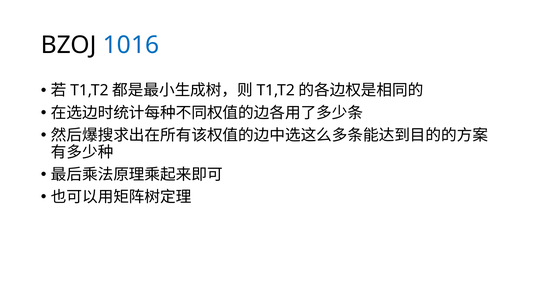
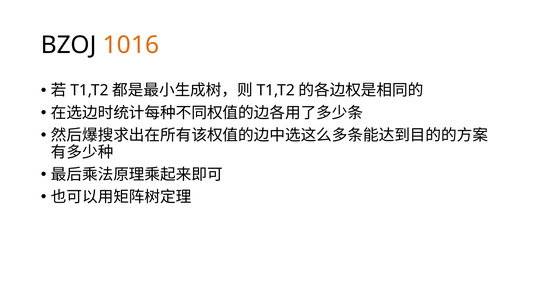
1016 colour: blue -> orange (131, 45)
